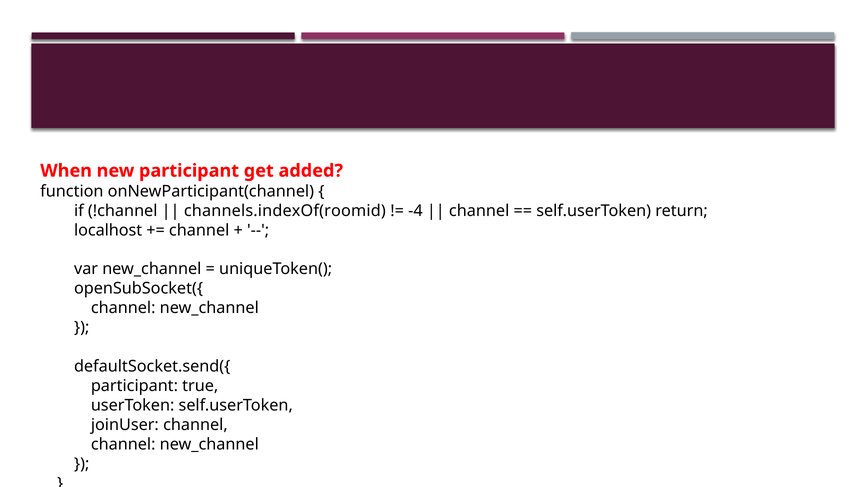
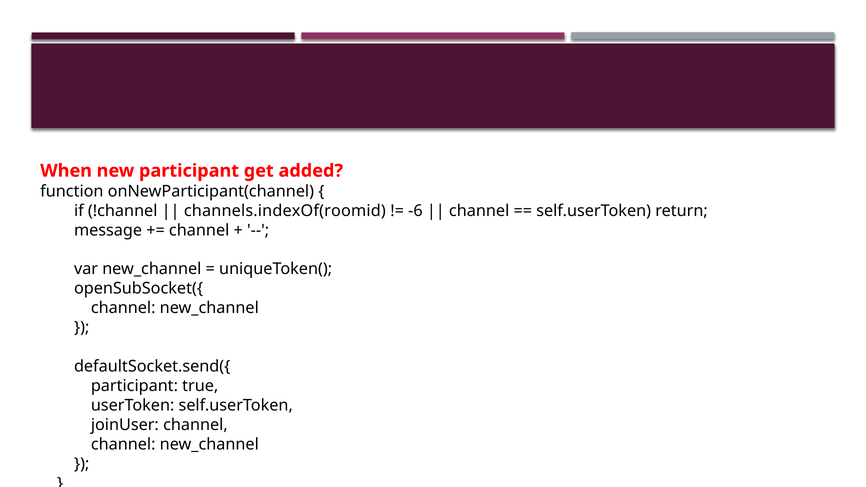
-4: -4 -> -6 (415, 211)
localhost: localhost -> message (108, 230)
